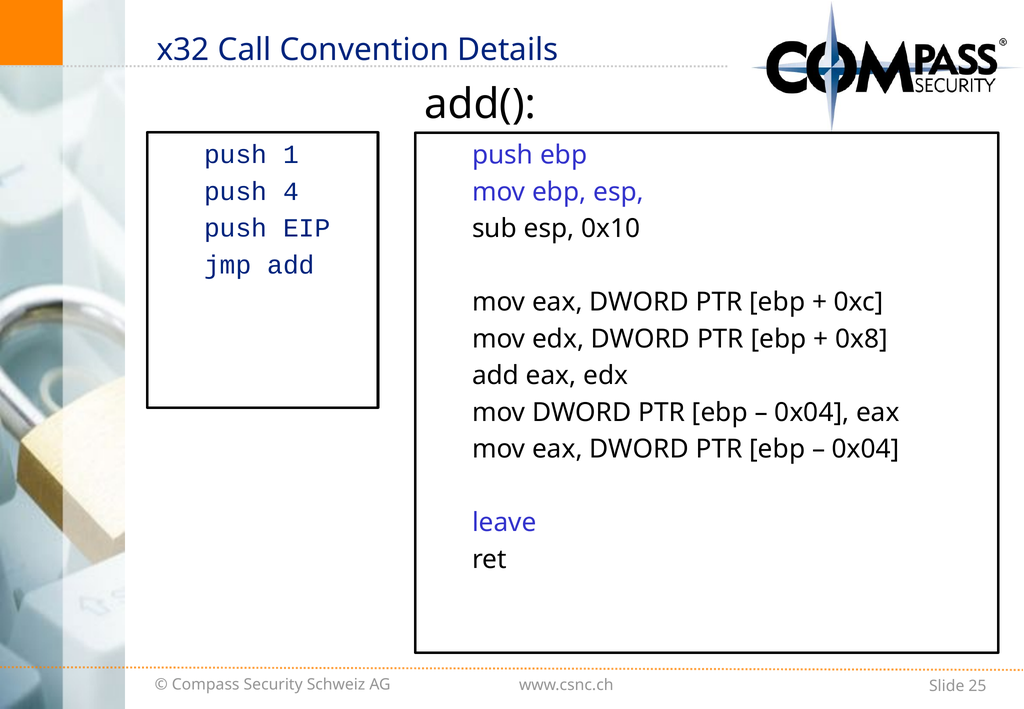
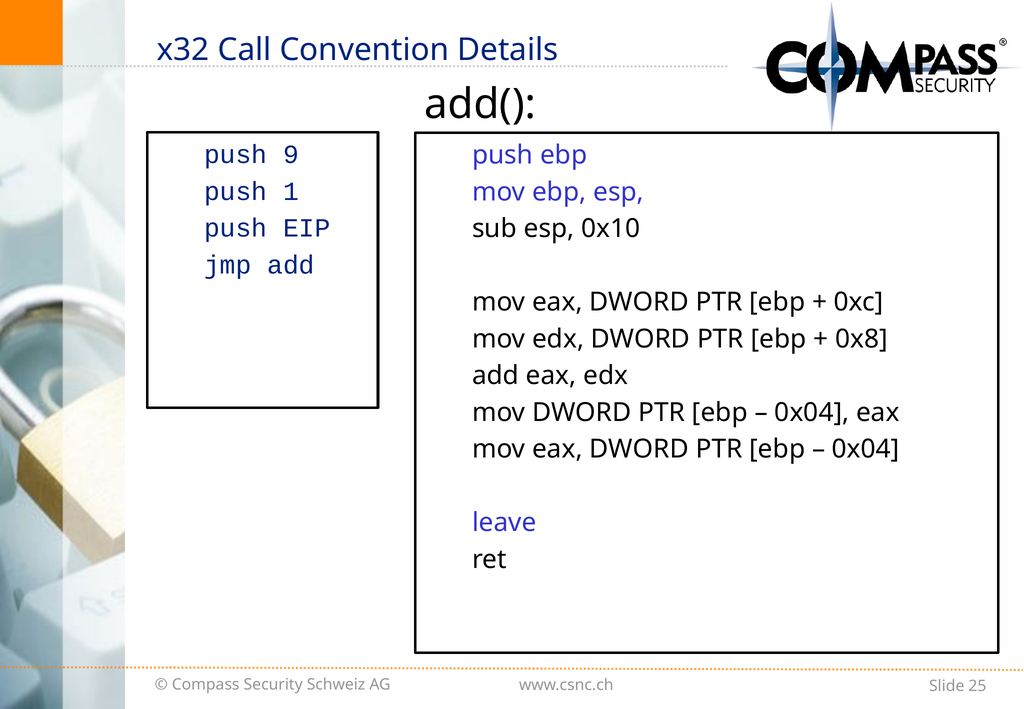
1: 1 -> 9 (291, 155)
4: 4 -> 1 (291, 191)
